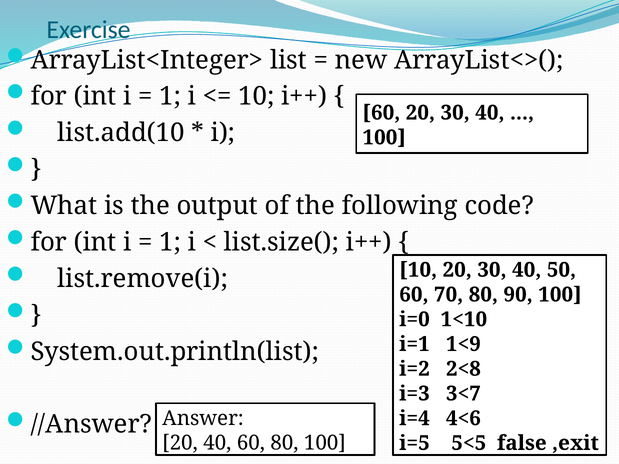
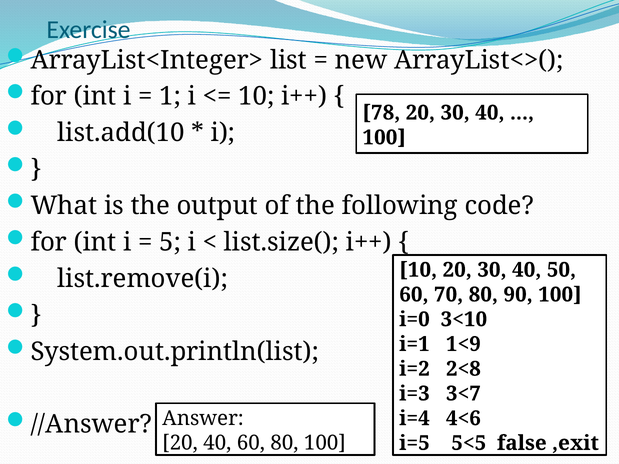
60: 60 -> 78 (381, 113)
1: 1 -> 5 (170, 242)
1<10: 1<10 -> 3<10 (464, 320)
